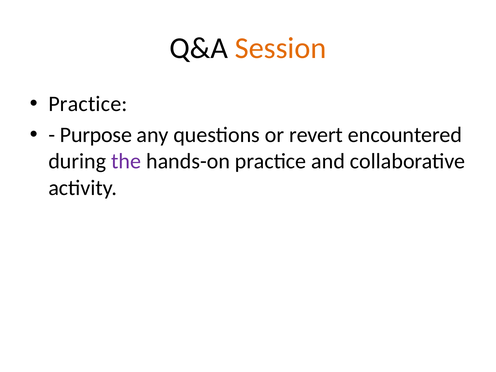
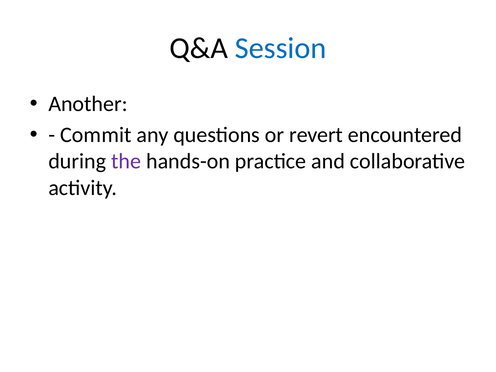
Session colour: orange -> blue (281, 48)
Practice: Practice -> Another (88, 104)
Purpose: Purpose -> Commit (96, 135)
